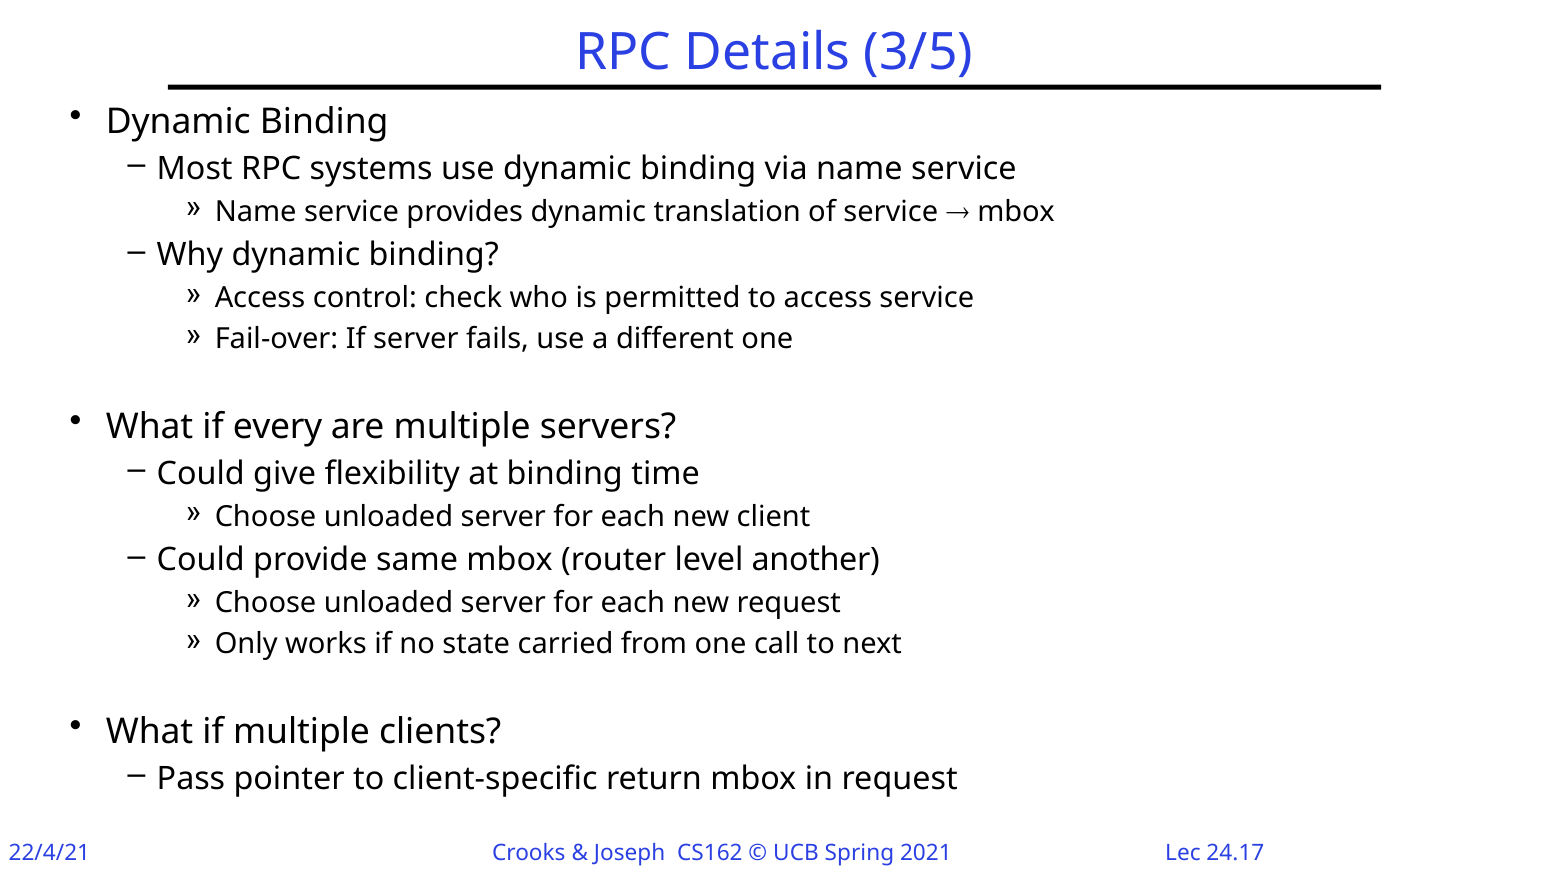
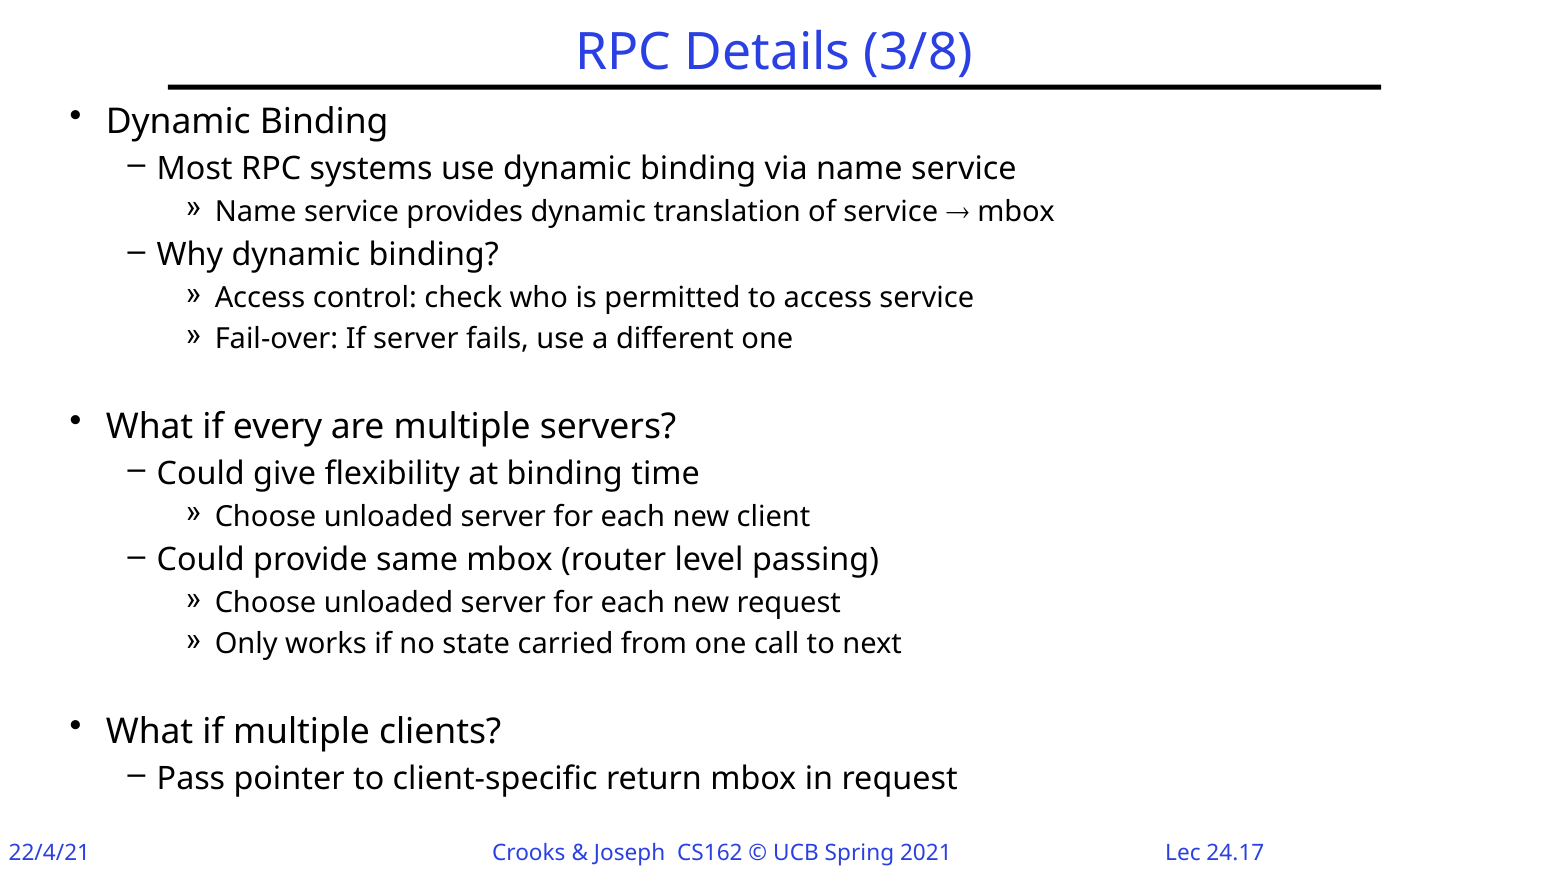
3/5: 3/5 -> 3/8 (919, 53)
another: another -> passing (816, 560)
